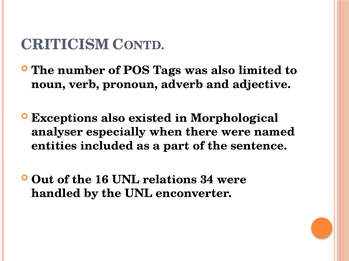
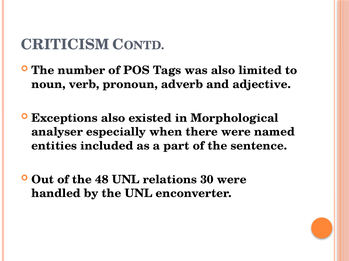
16: 16 -> 48 (102, 180)
34: 34 -> 30 (207, 180)
